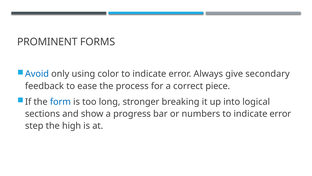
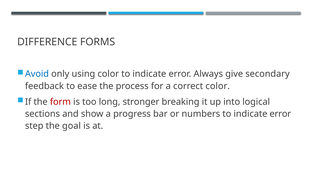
PROMINENT: PROMINENT -> DIFFERENCE (47, 42)
correct piece: piece -> color (218, 86)
form colour: blue -> red (60, 102)
high: high -> goal (71, 126)
